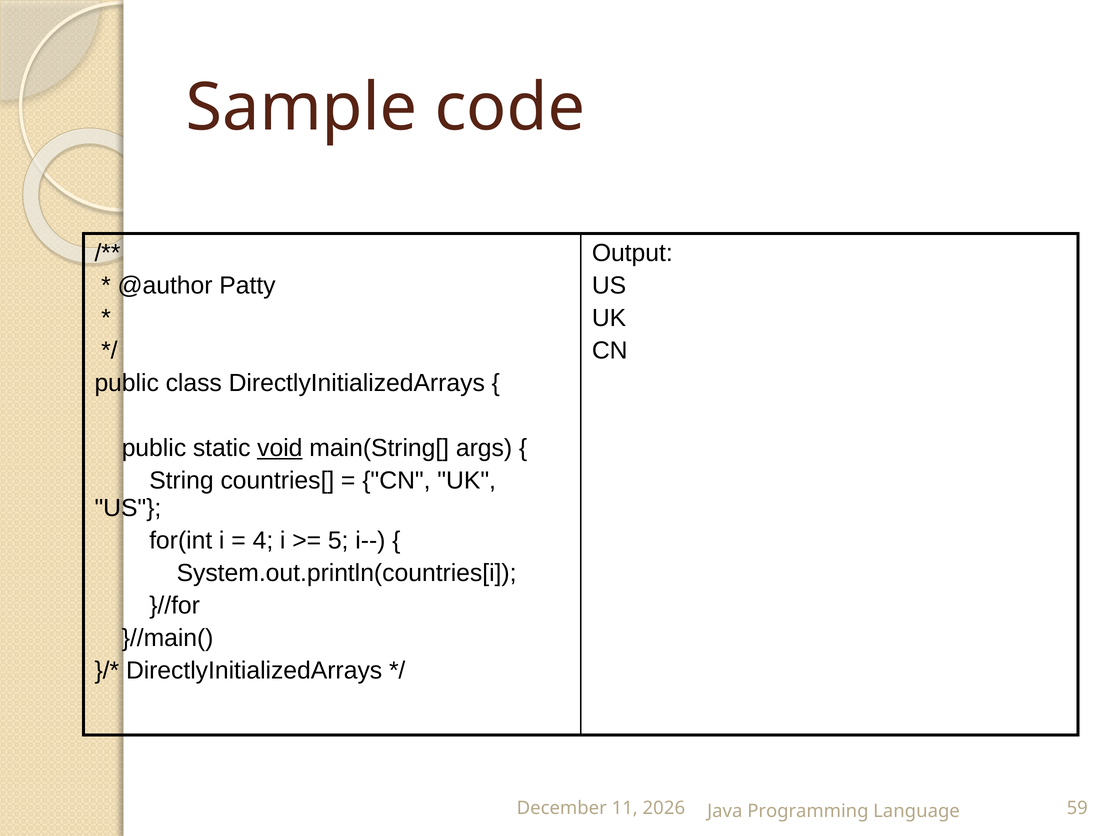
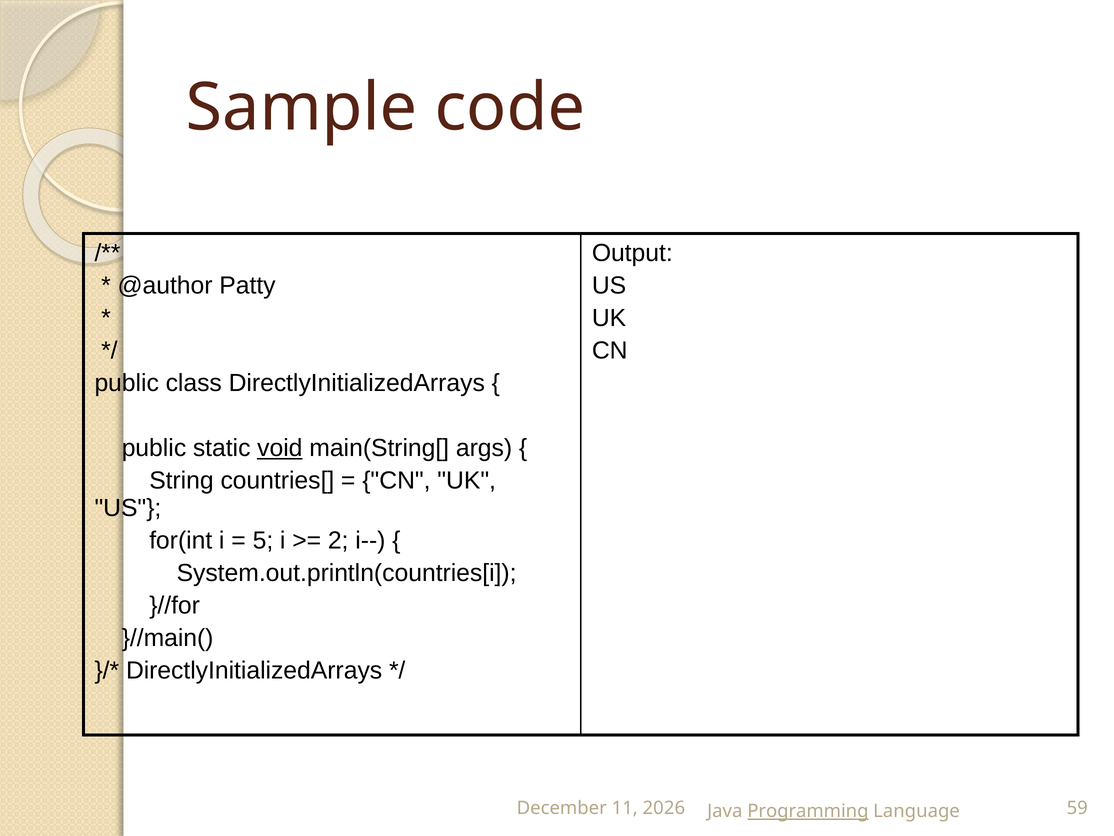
4: 4 -> 5 (263, 540)
5: 5 -> 2 (338, 540)
Programming underline: none -> present (808, 811)
